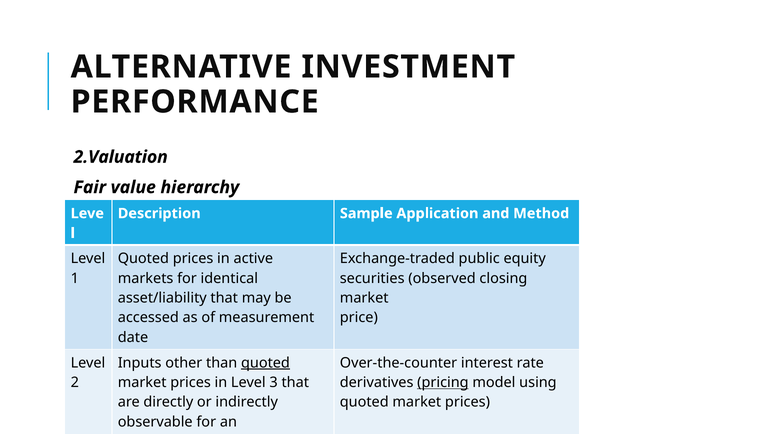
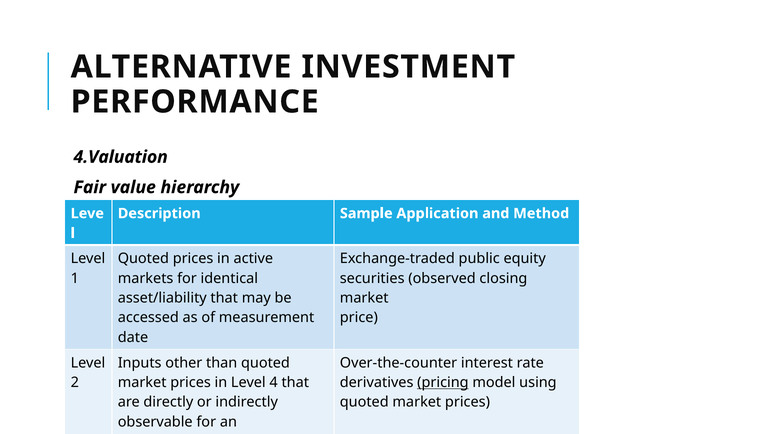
2.Valuation: 2.Valuation -> 4.Valuation (121, 157)
quoted underline: present -> none (265, 363)
in Level 3: 3 -> 4 (274, 383)
